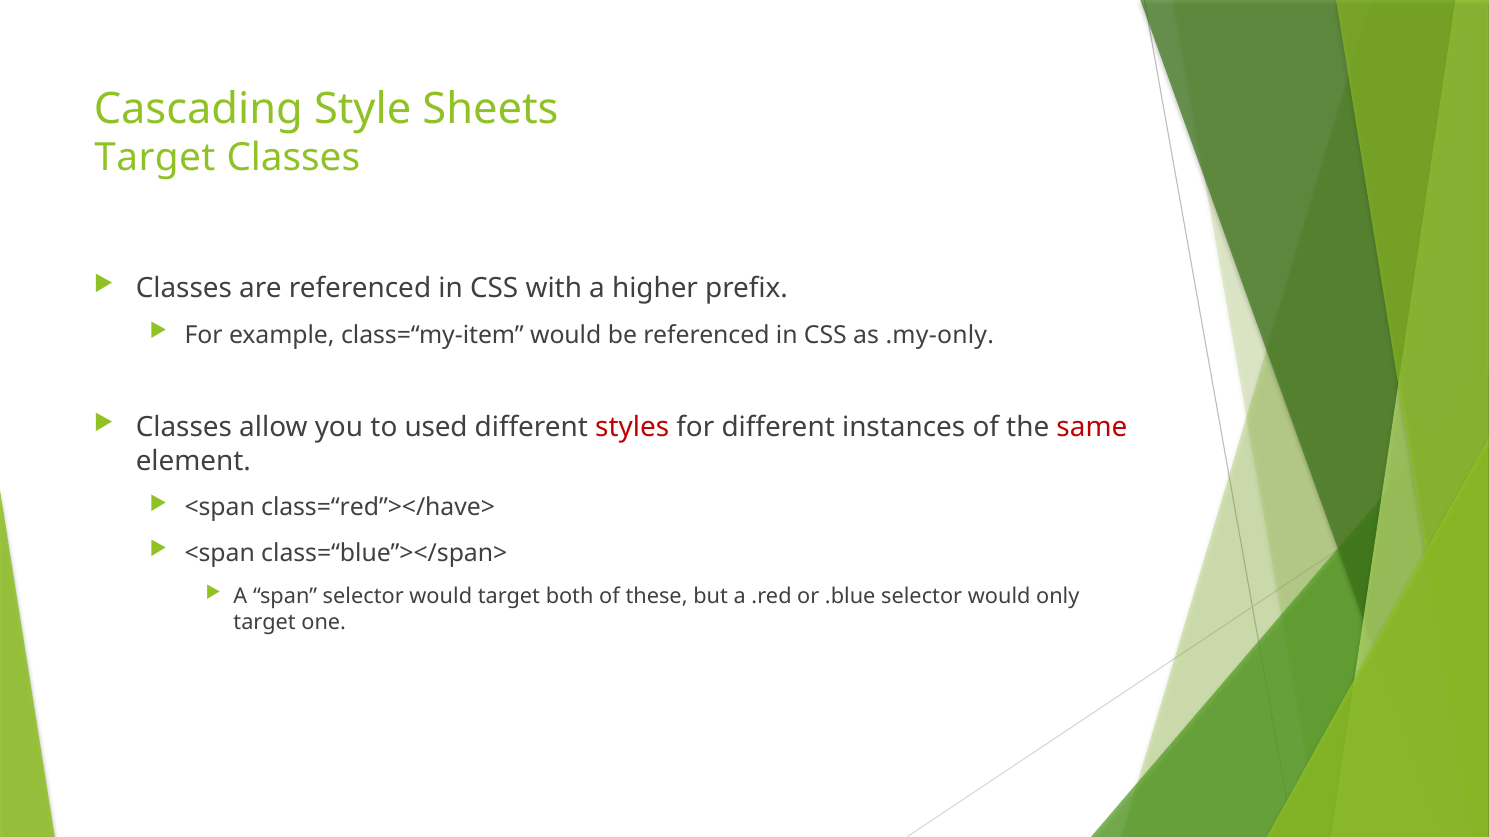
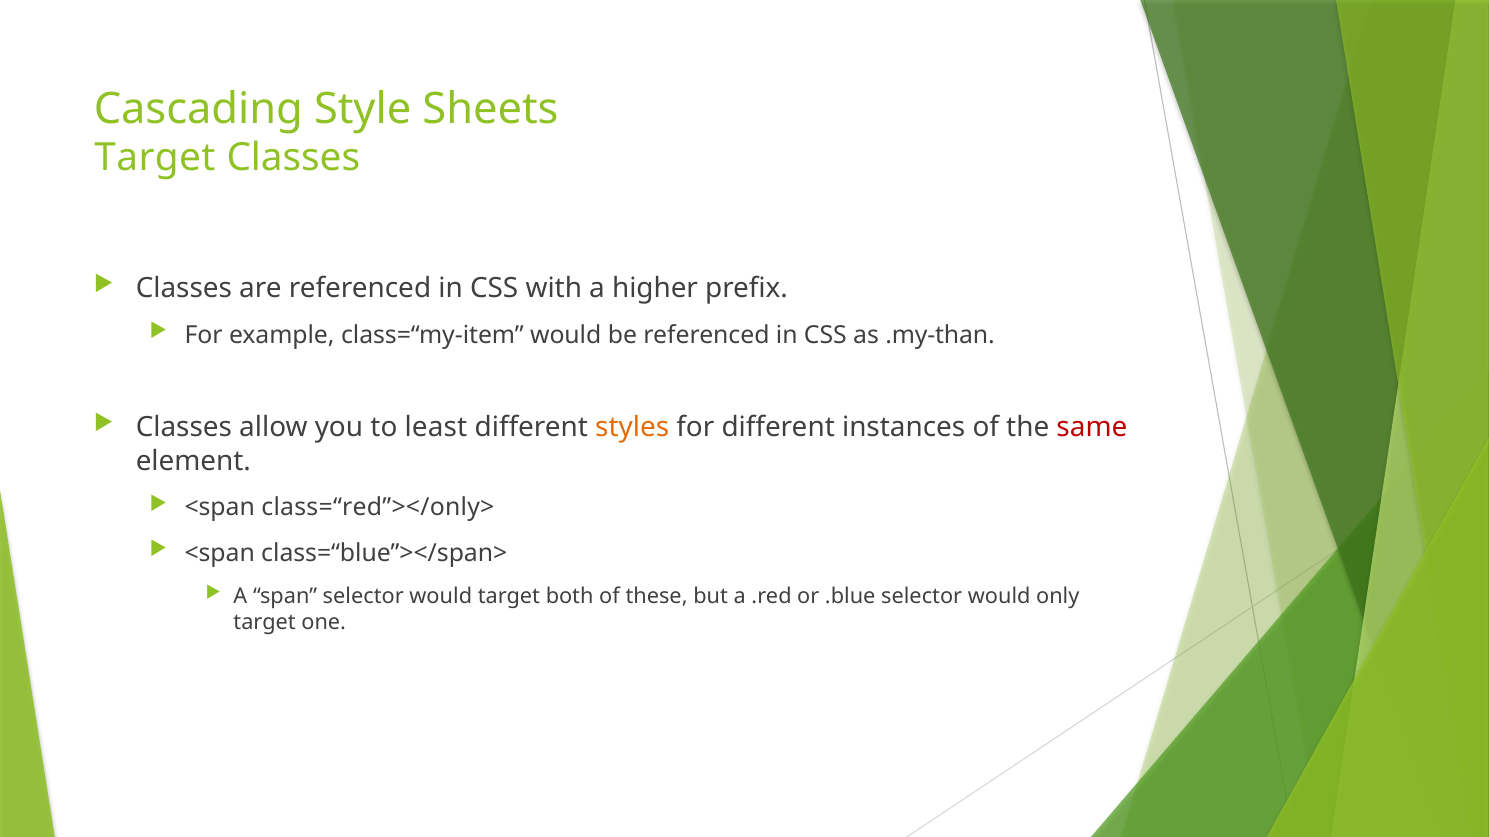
.my-only: .my-only -> .my-than (940, 335)
used: used -> least (436, 428)
styles colour: red -> orange (632, 428)
class=“red”></have>: class=“red”></have> -> class=“red”></only> (378, 508)
